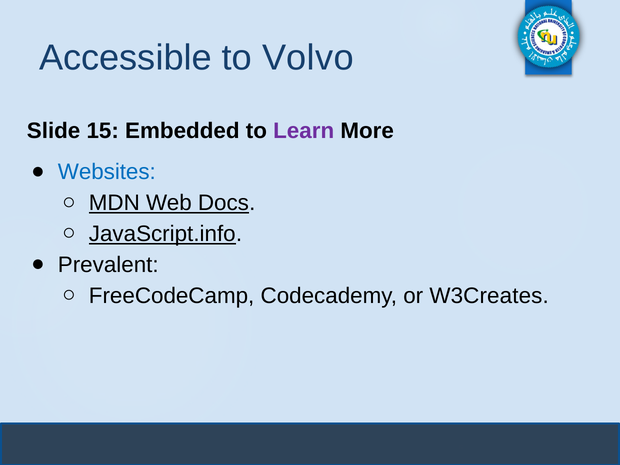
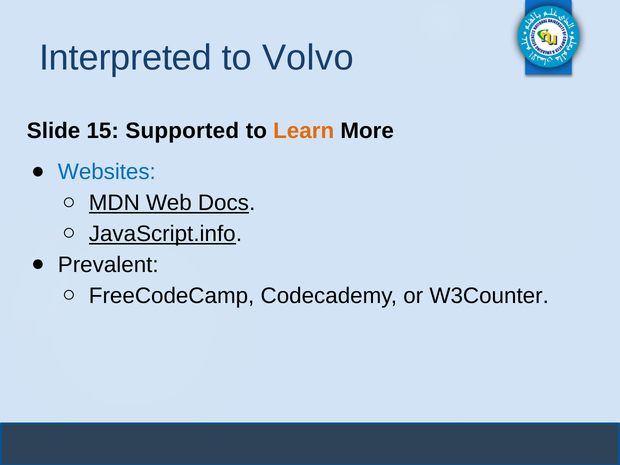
Accessible: Accessible -> Interpreted (125, 58)
Embedded: Embedded -> Supported (182, 131)
Learn colour: purple -> orange (304, 131)
W3Creates: W3Creates -> W3Counter (489, 296)
